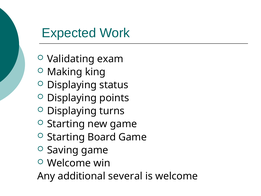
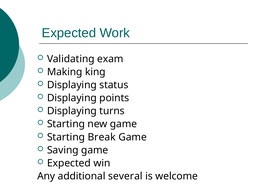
Board: Board -> Break (102, 137)
Welcome: Welcome -> Expected (69, 163)
